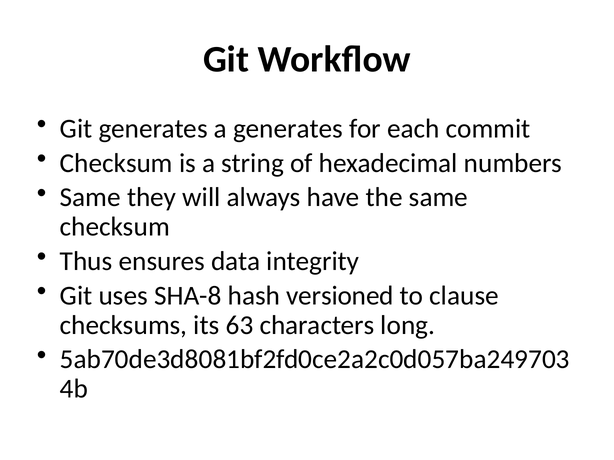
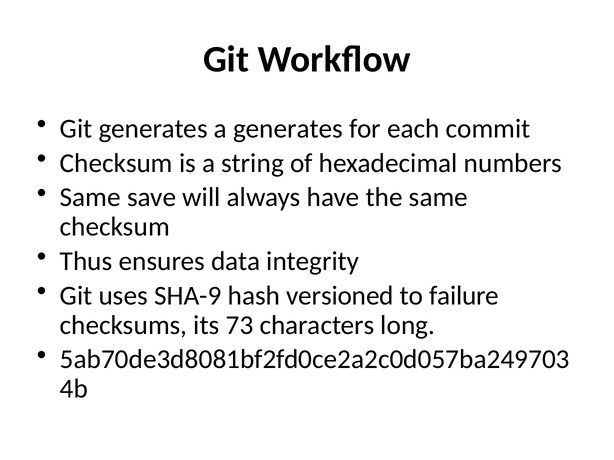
they: they -> save (152, 198)
SHA-8: SHA-8 -> SHA-9 (188, 296)
clause: clause -> failure (464, 296)
63: 63 -> 73 (240, 325)
